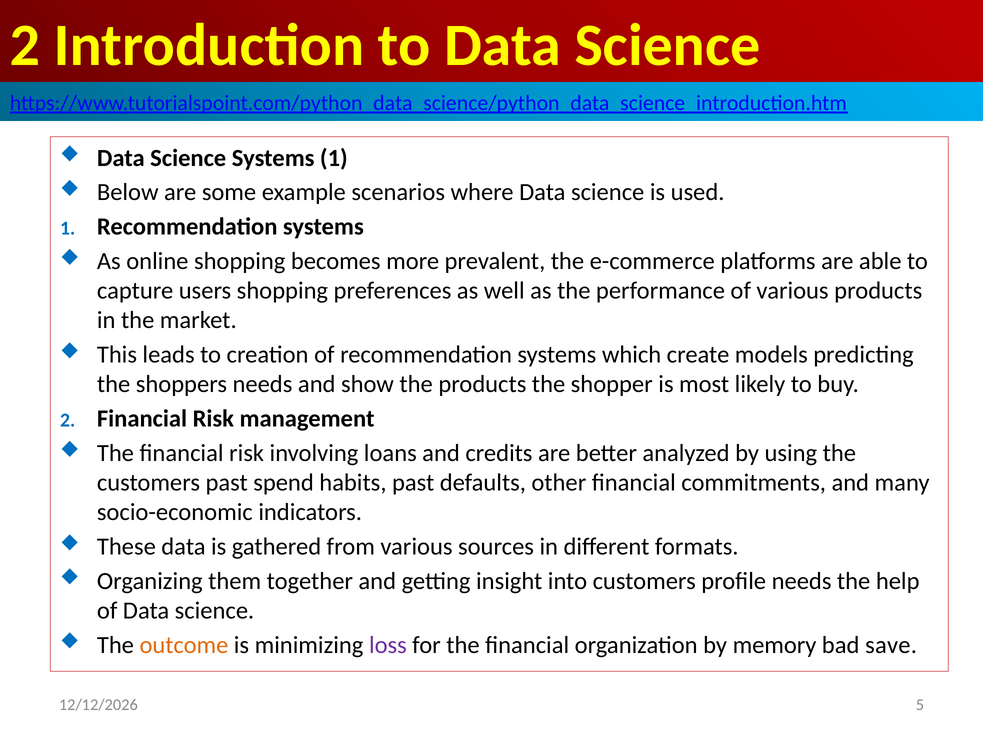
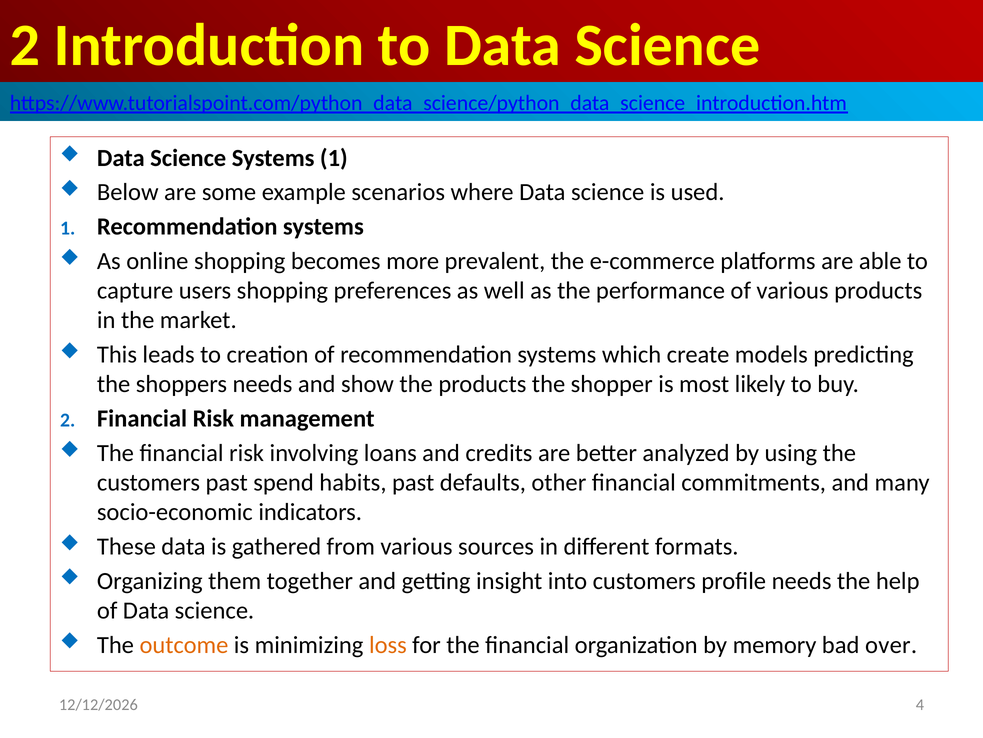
loss colour: purple -> orange (388, 644)
save: save -> over (891, 644)
5: 5 -> 4 (920, 704)
